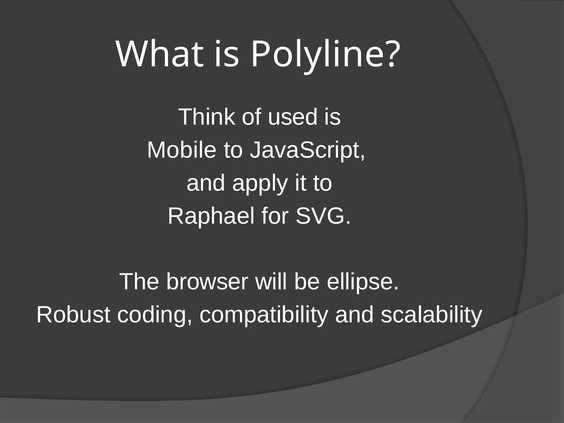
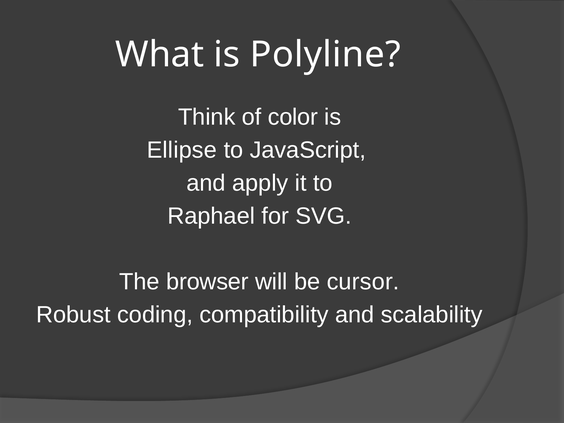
used: used -> color (293, 117)
Mobile: Mobile -> Ellipse (182, 150)
ellipse: ellipse -> cursor (363, 282)
